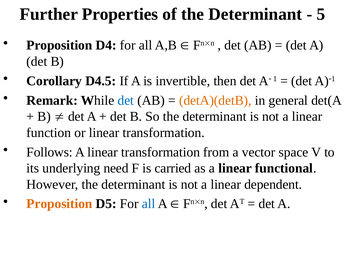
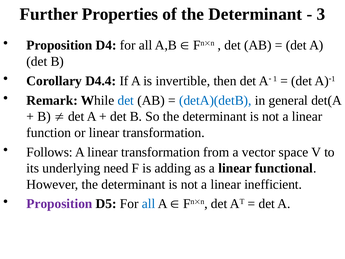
5: 5 -> 3 (321, 14)
D4.5: D4.5 -> D4.4 (101, 81)
detA)(detB colour: orange -> blue (215, 100)
carried: carried -> adding (173, 168)
dependent: dependent -> inefficient (273, 184)
Proposition colour: orange -> purple (59, 204)
